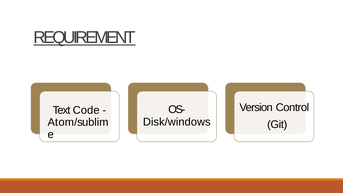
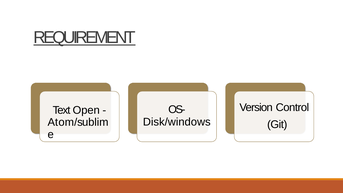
Code: Code -> Open (86, 110)
